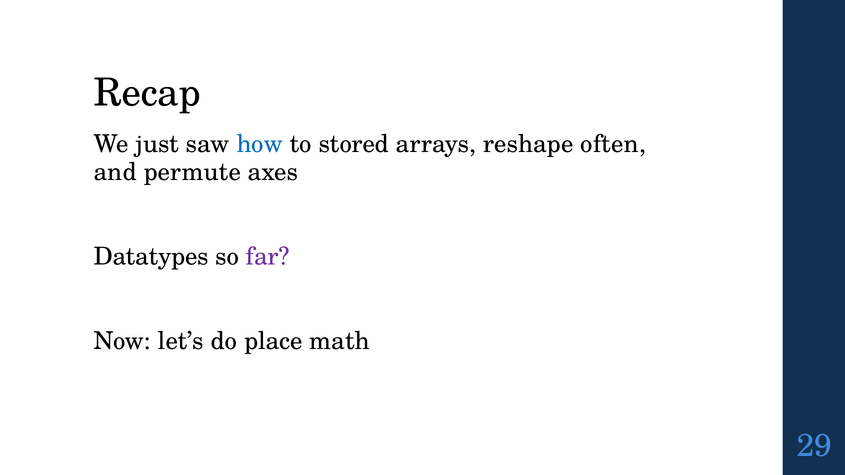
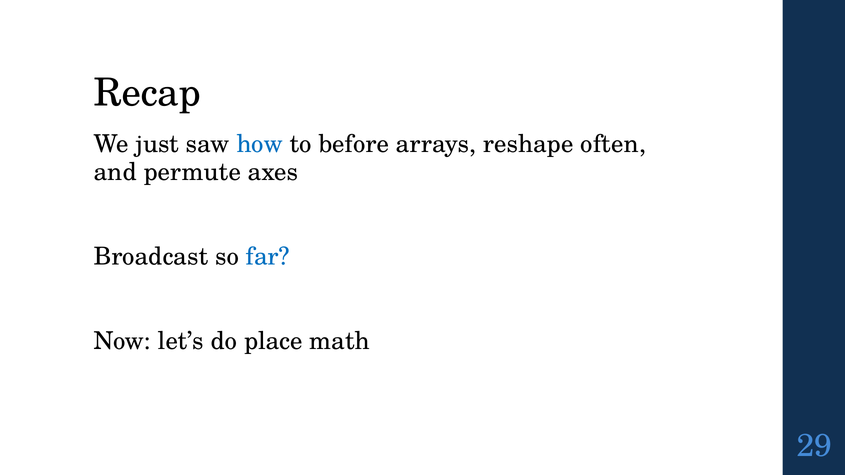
stored: stored -> before (354, 144)
Datatypes: Datatypes -> Broadcast (151, 257)
far colour: purple -> blue (268, 257)
